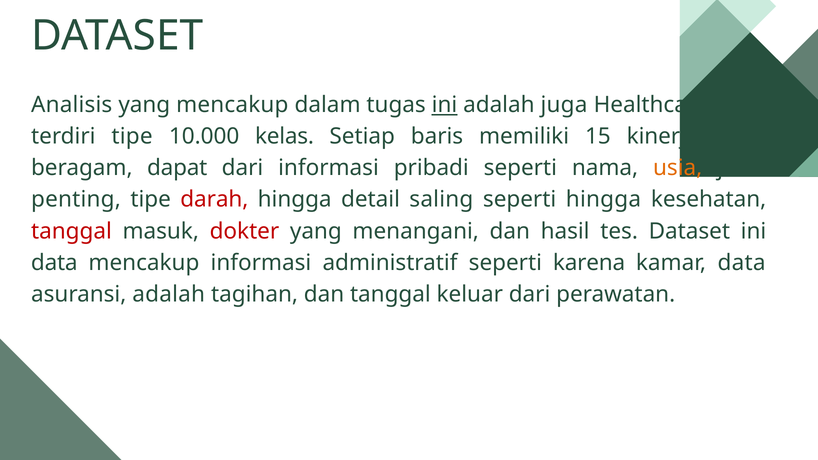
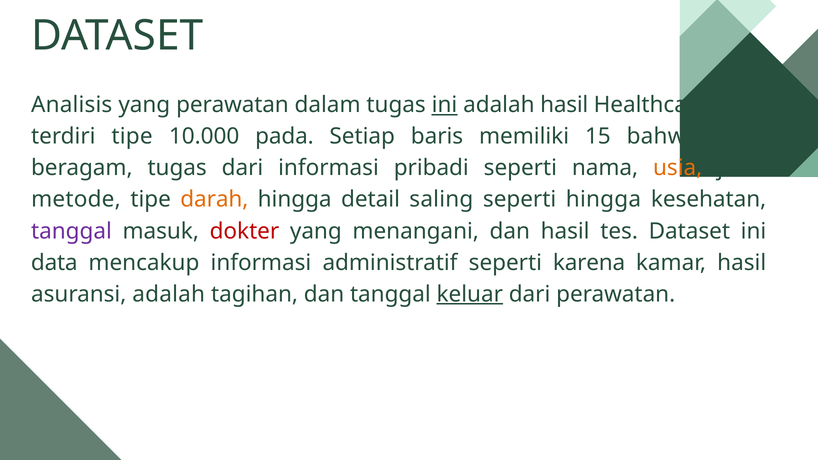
yang mencakup: mencakup -> perawatan (232, 105)
adalah juga: juga -> hasil (564, 105)
kelas: kelas -> pada (284, 136)
kinerja: kinerja -> bahwa (662, 136)
beragam dapat: dapat -> tugas (177, 168)
penting: penting -> metode (76, 200)
darah colour: red -> orange (214, 200)
tanggal colour: red -> purple (71, 231)
kamar data: data -> hasil (742, 263)
keluar underline: none -> present (470, 294)
